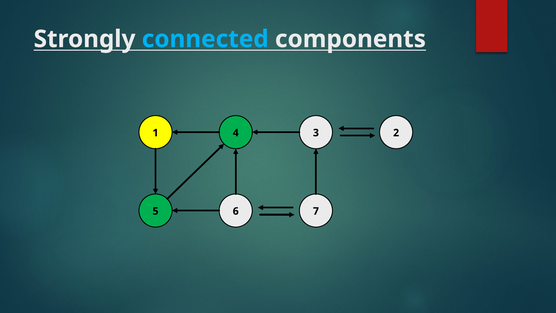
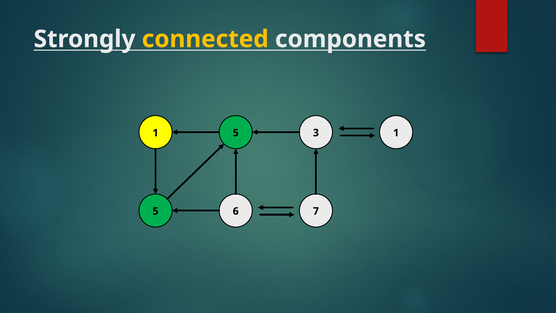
connected colour: light blue -> yellow (205, 39)
4: 4 -> 5 (236, 133)
3 2: 2 -> 1 (396, 133)
